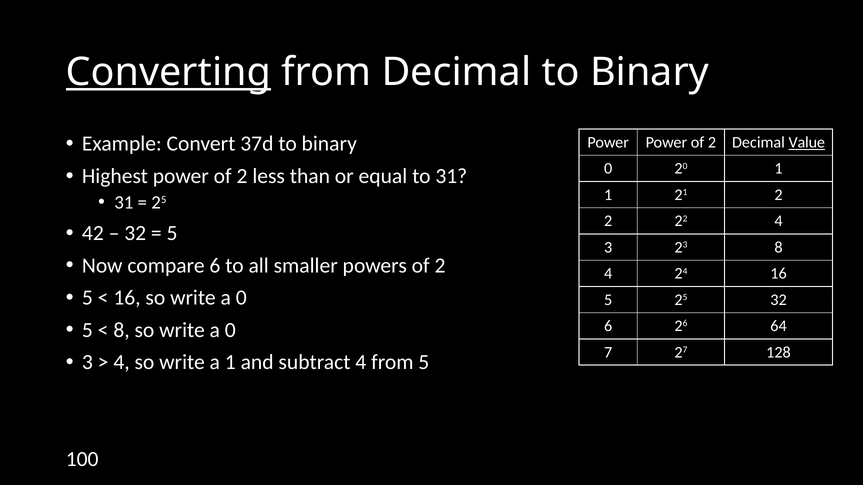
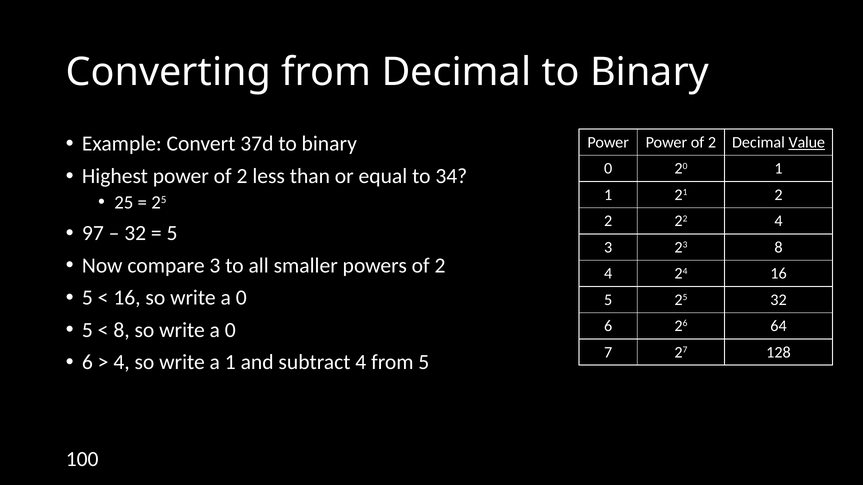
Converting underline: present -> none (168, 72)
to 31: 31 -> 34 (451, 176)
31: 31 -> 25 (124, 203)
42: 42 -> 97 (93, 233)
compare 6: 6 -> 3 (215, 266)
3: 3 -> 6 (87, 363)
